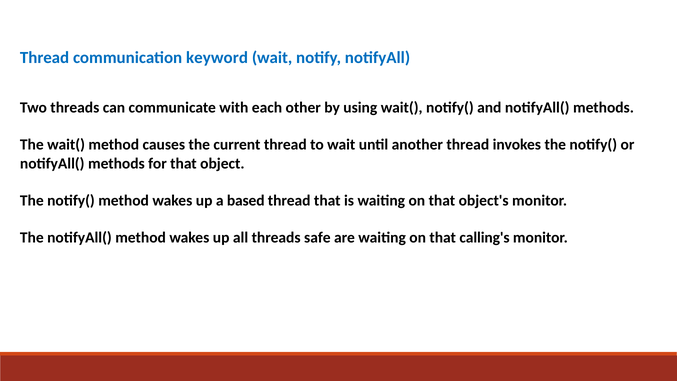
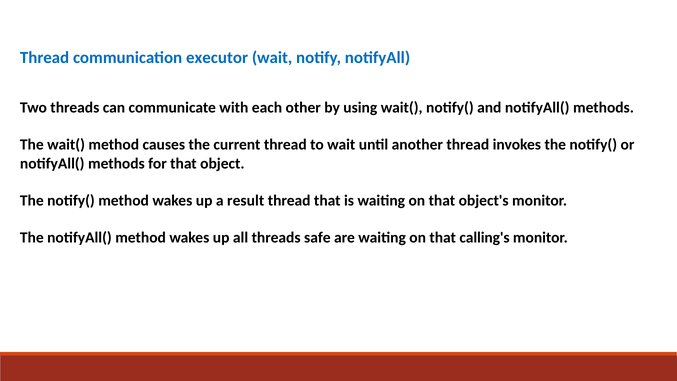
keyword: keyword -> executor (217, 58)
based: based -> result (246, 201)
